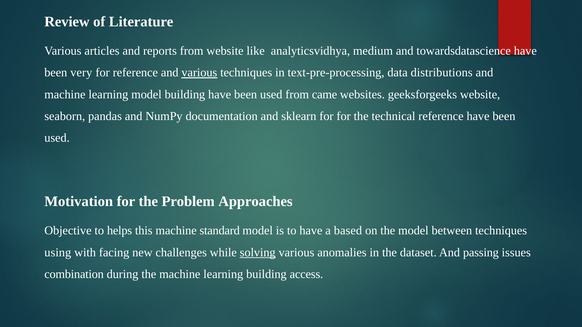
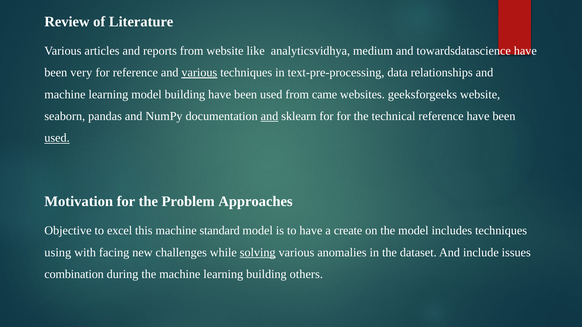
distributions: distributions -> relationships (442, 73)
and underline: none -> present (270, 116)
used underline: none -> present (57, 138)
helps: helps -> excel (120, 231)
based: based -> create (348, 231)
between: between -> includes (452, 231)
passing: passing -> include (481, 253)
access: access -> others (306, 274)
